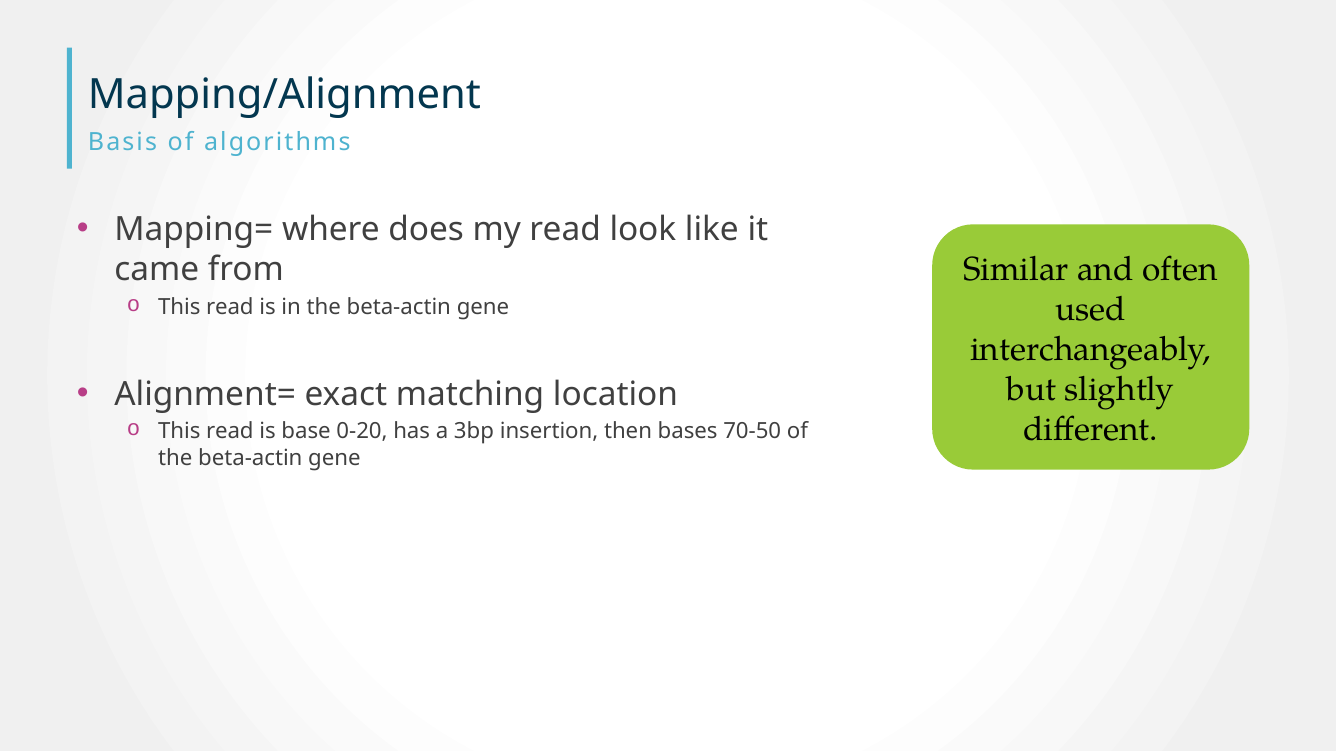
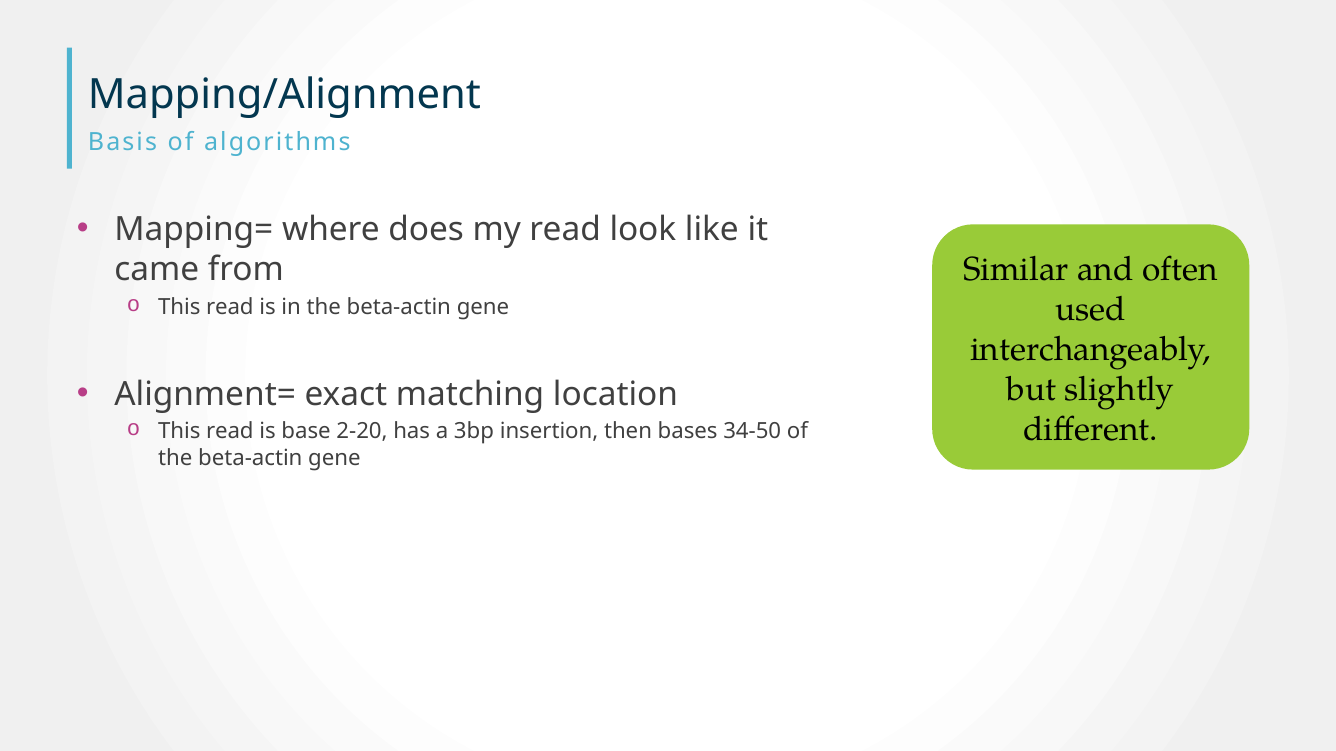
0-20: 0-20 -> 2-20 (362, 432)
70-50: 70-50 -> 34-50 (752, 432)
